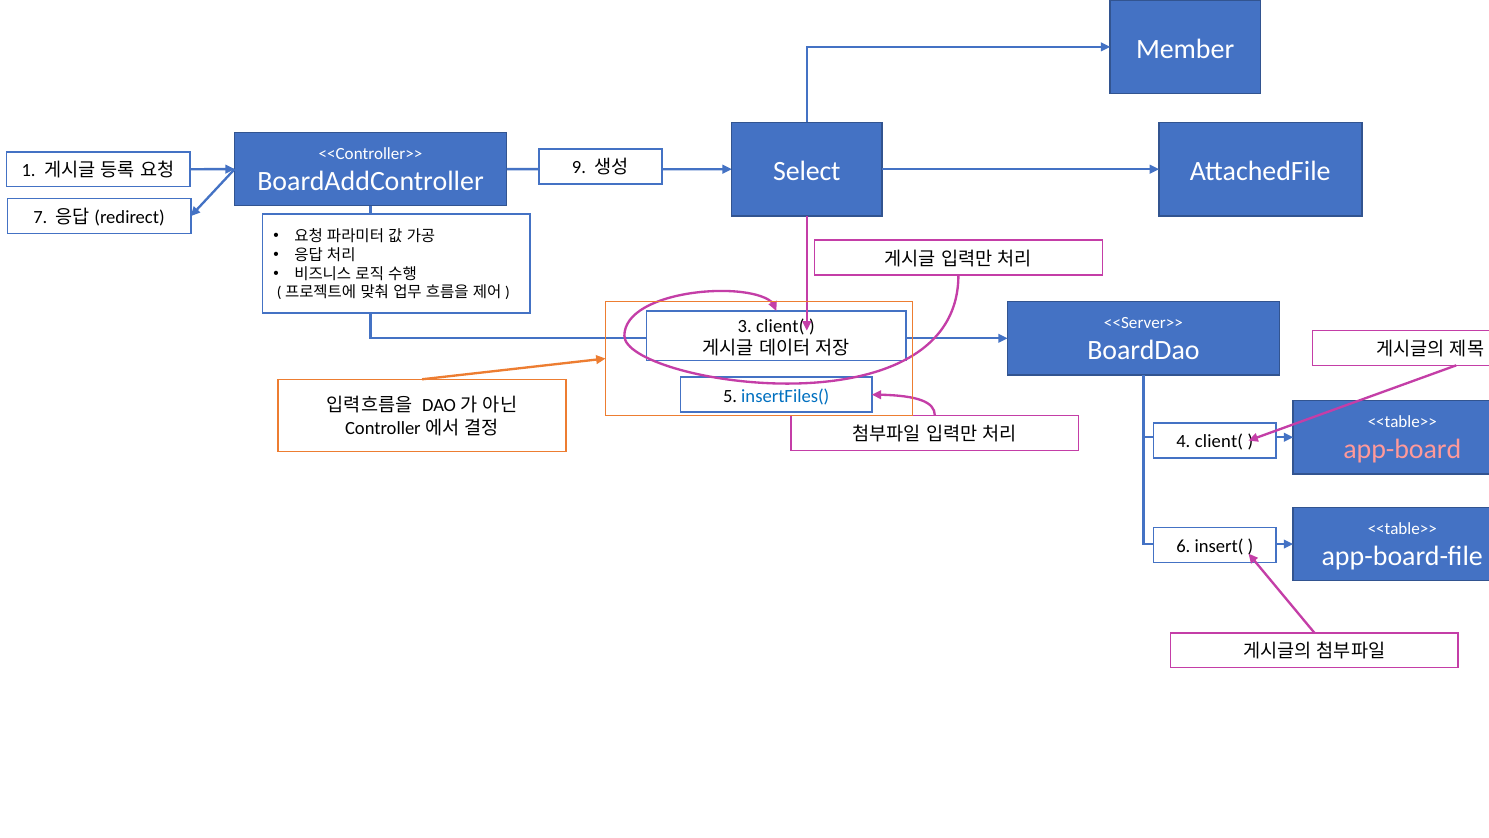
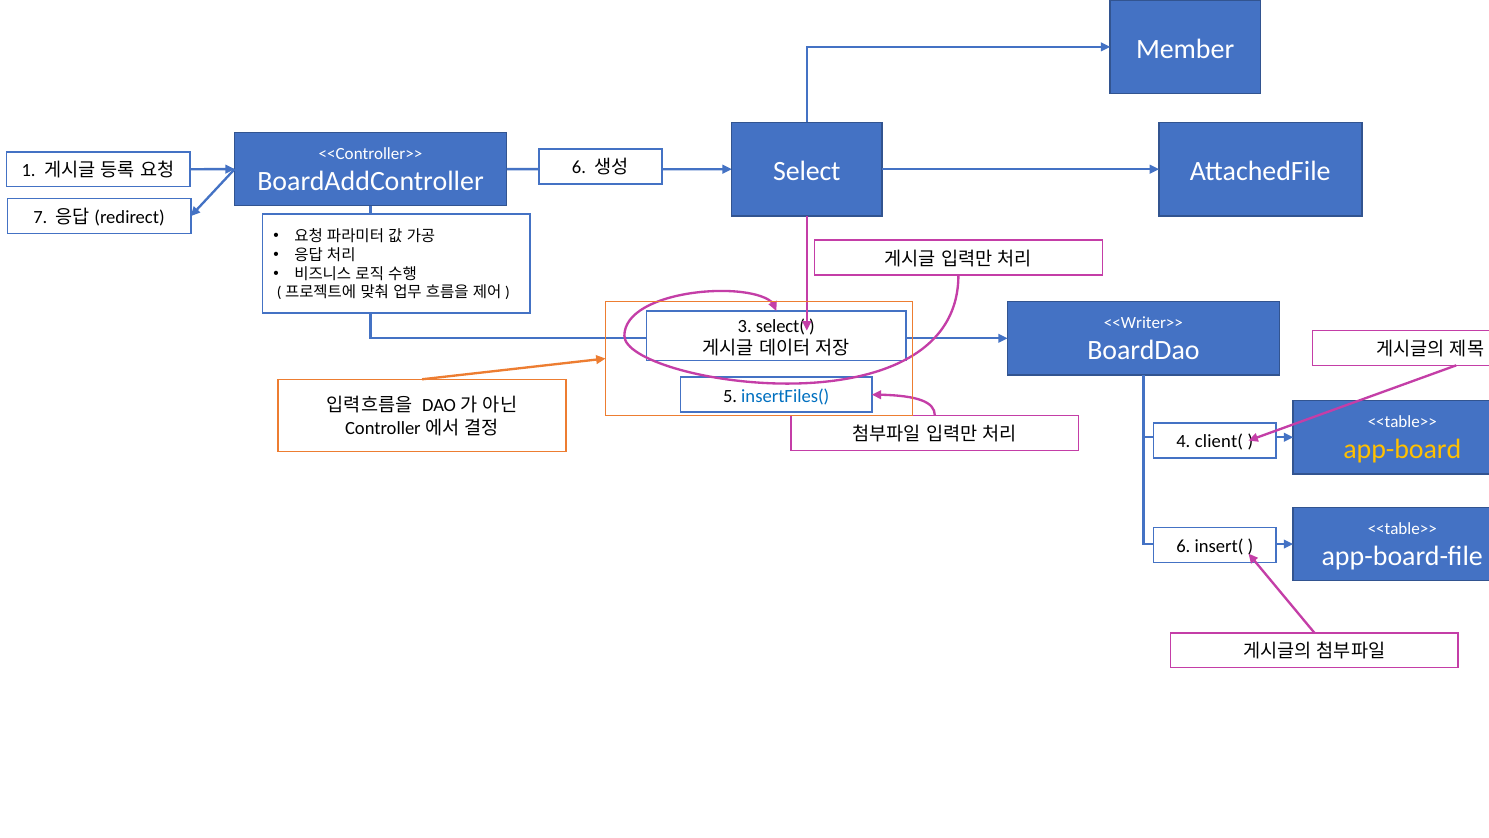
9: 9 -> 6 (579, 168)
<<Server>>: <<Server>> -> <<Writer>> (1143, 323)
3 client(: client( -> select( (780, 326)
app-board colour: pink -> yellow (1402, 449)
